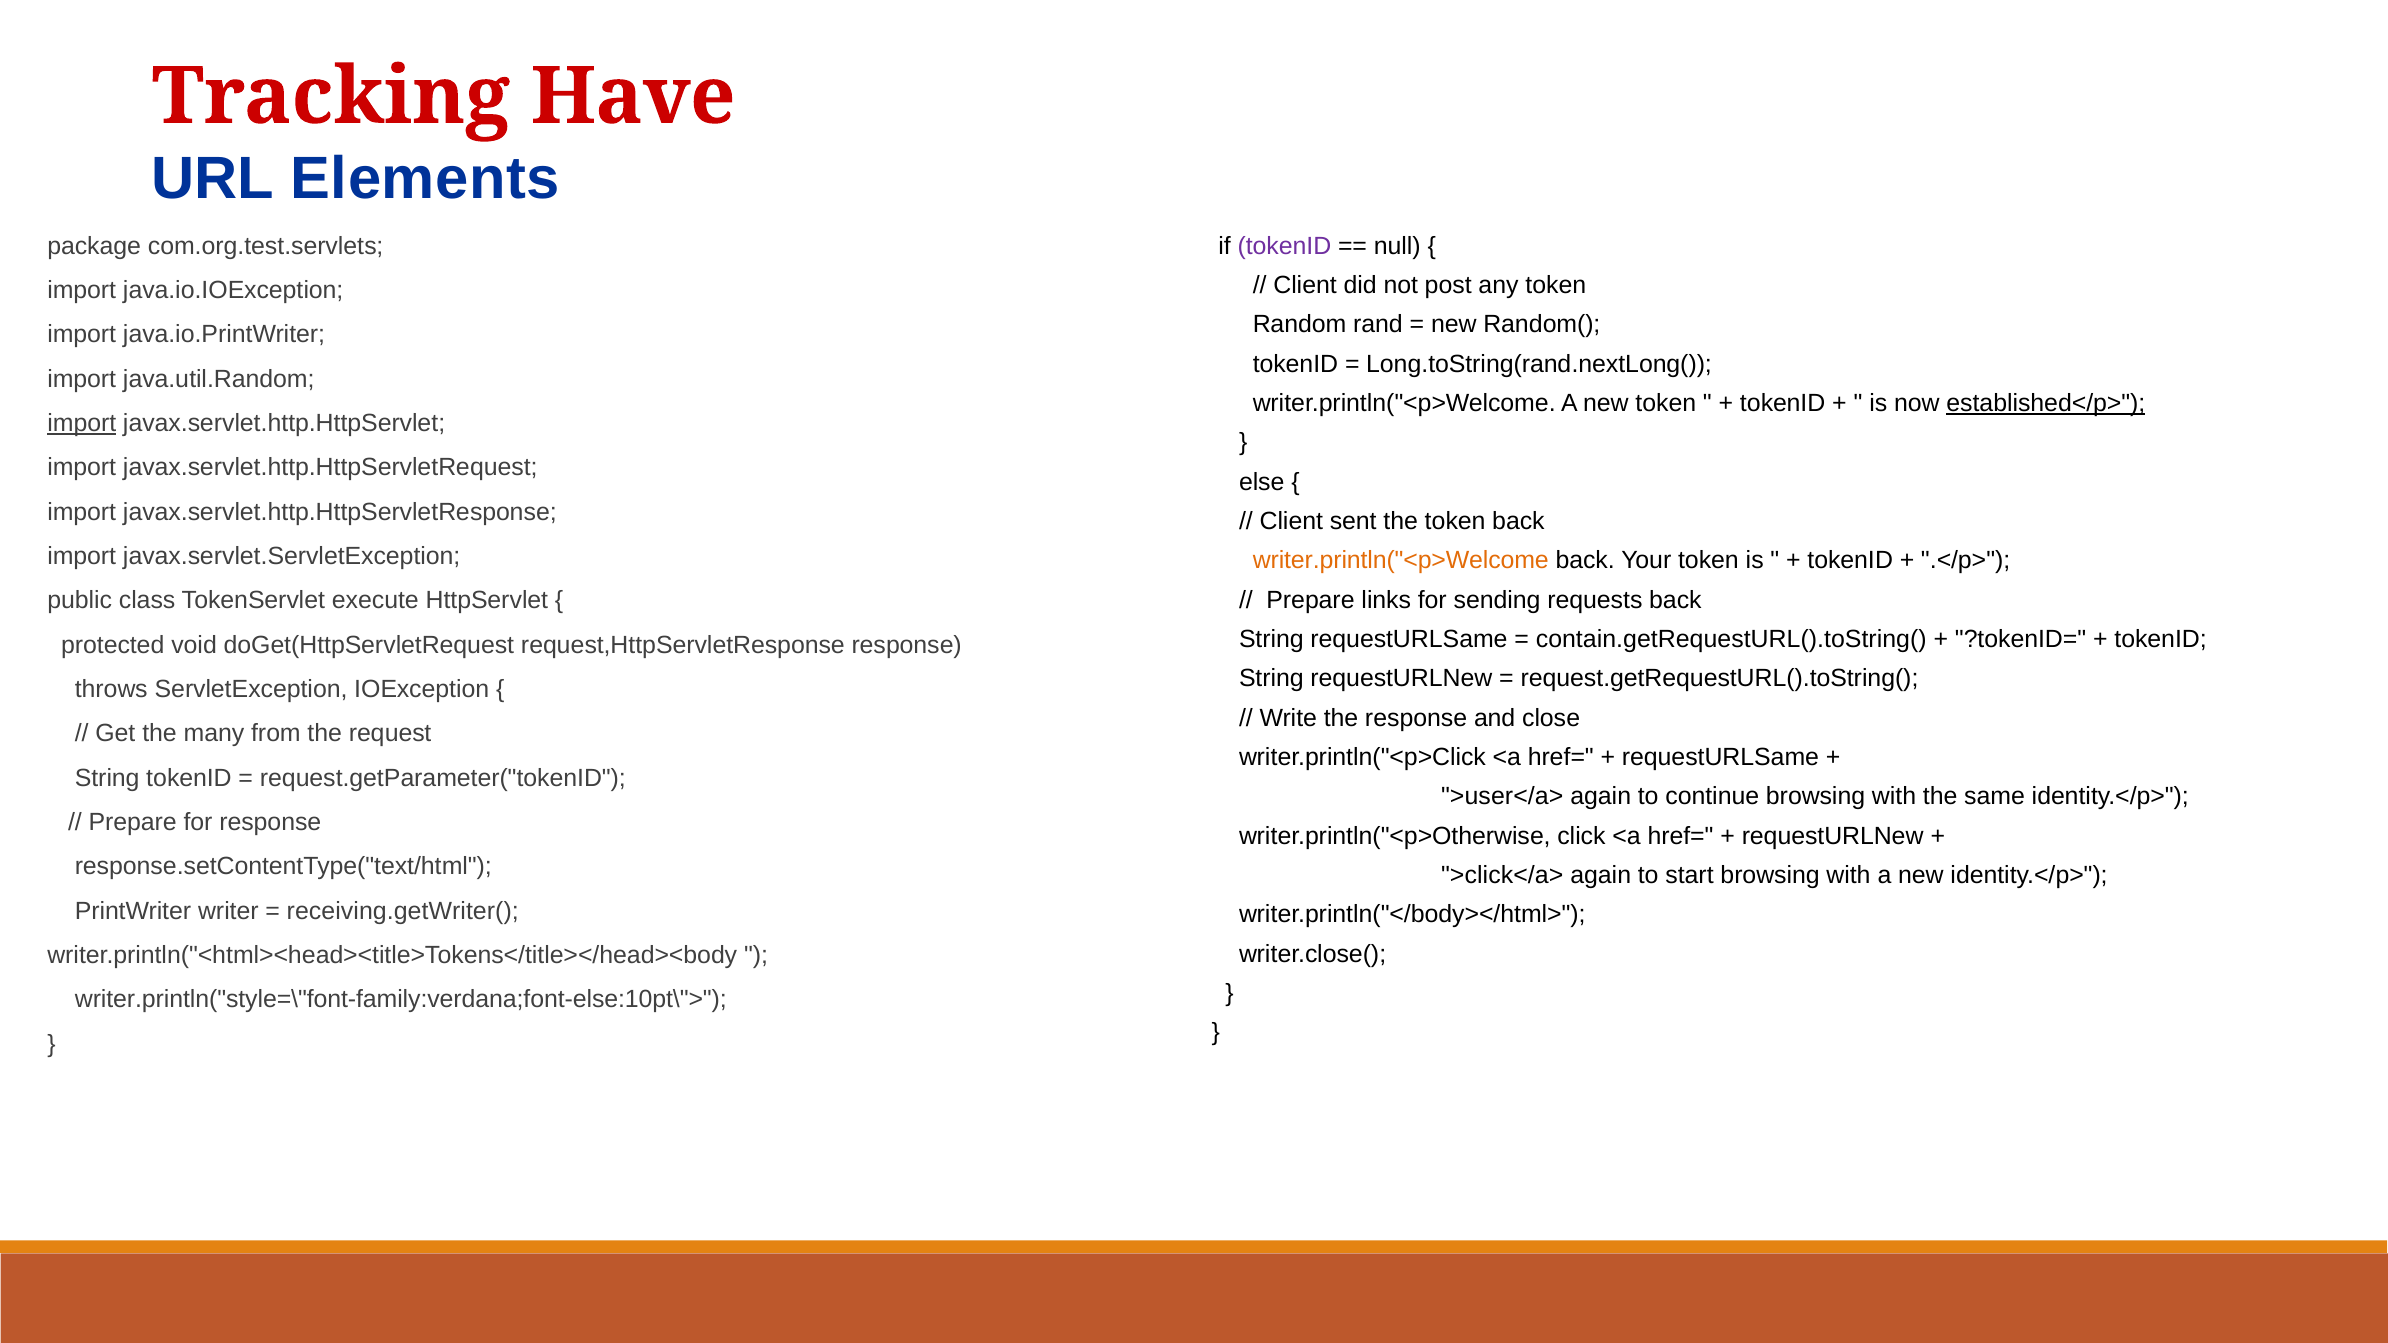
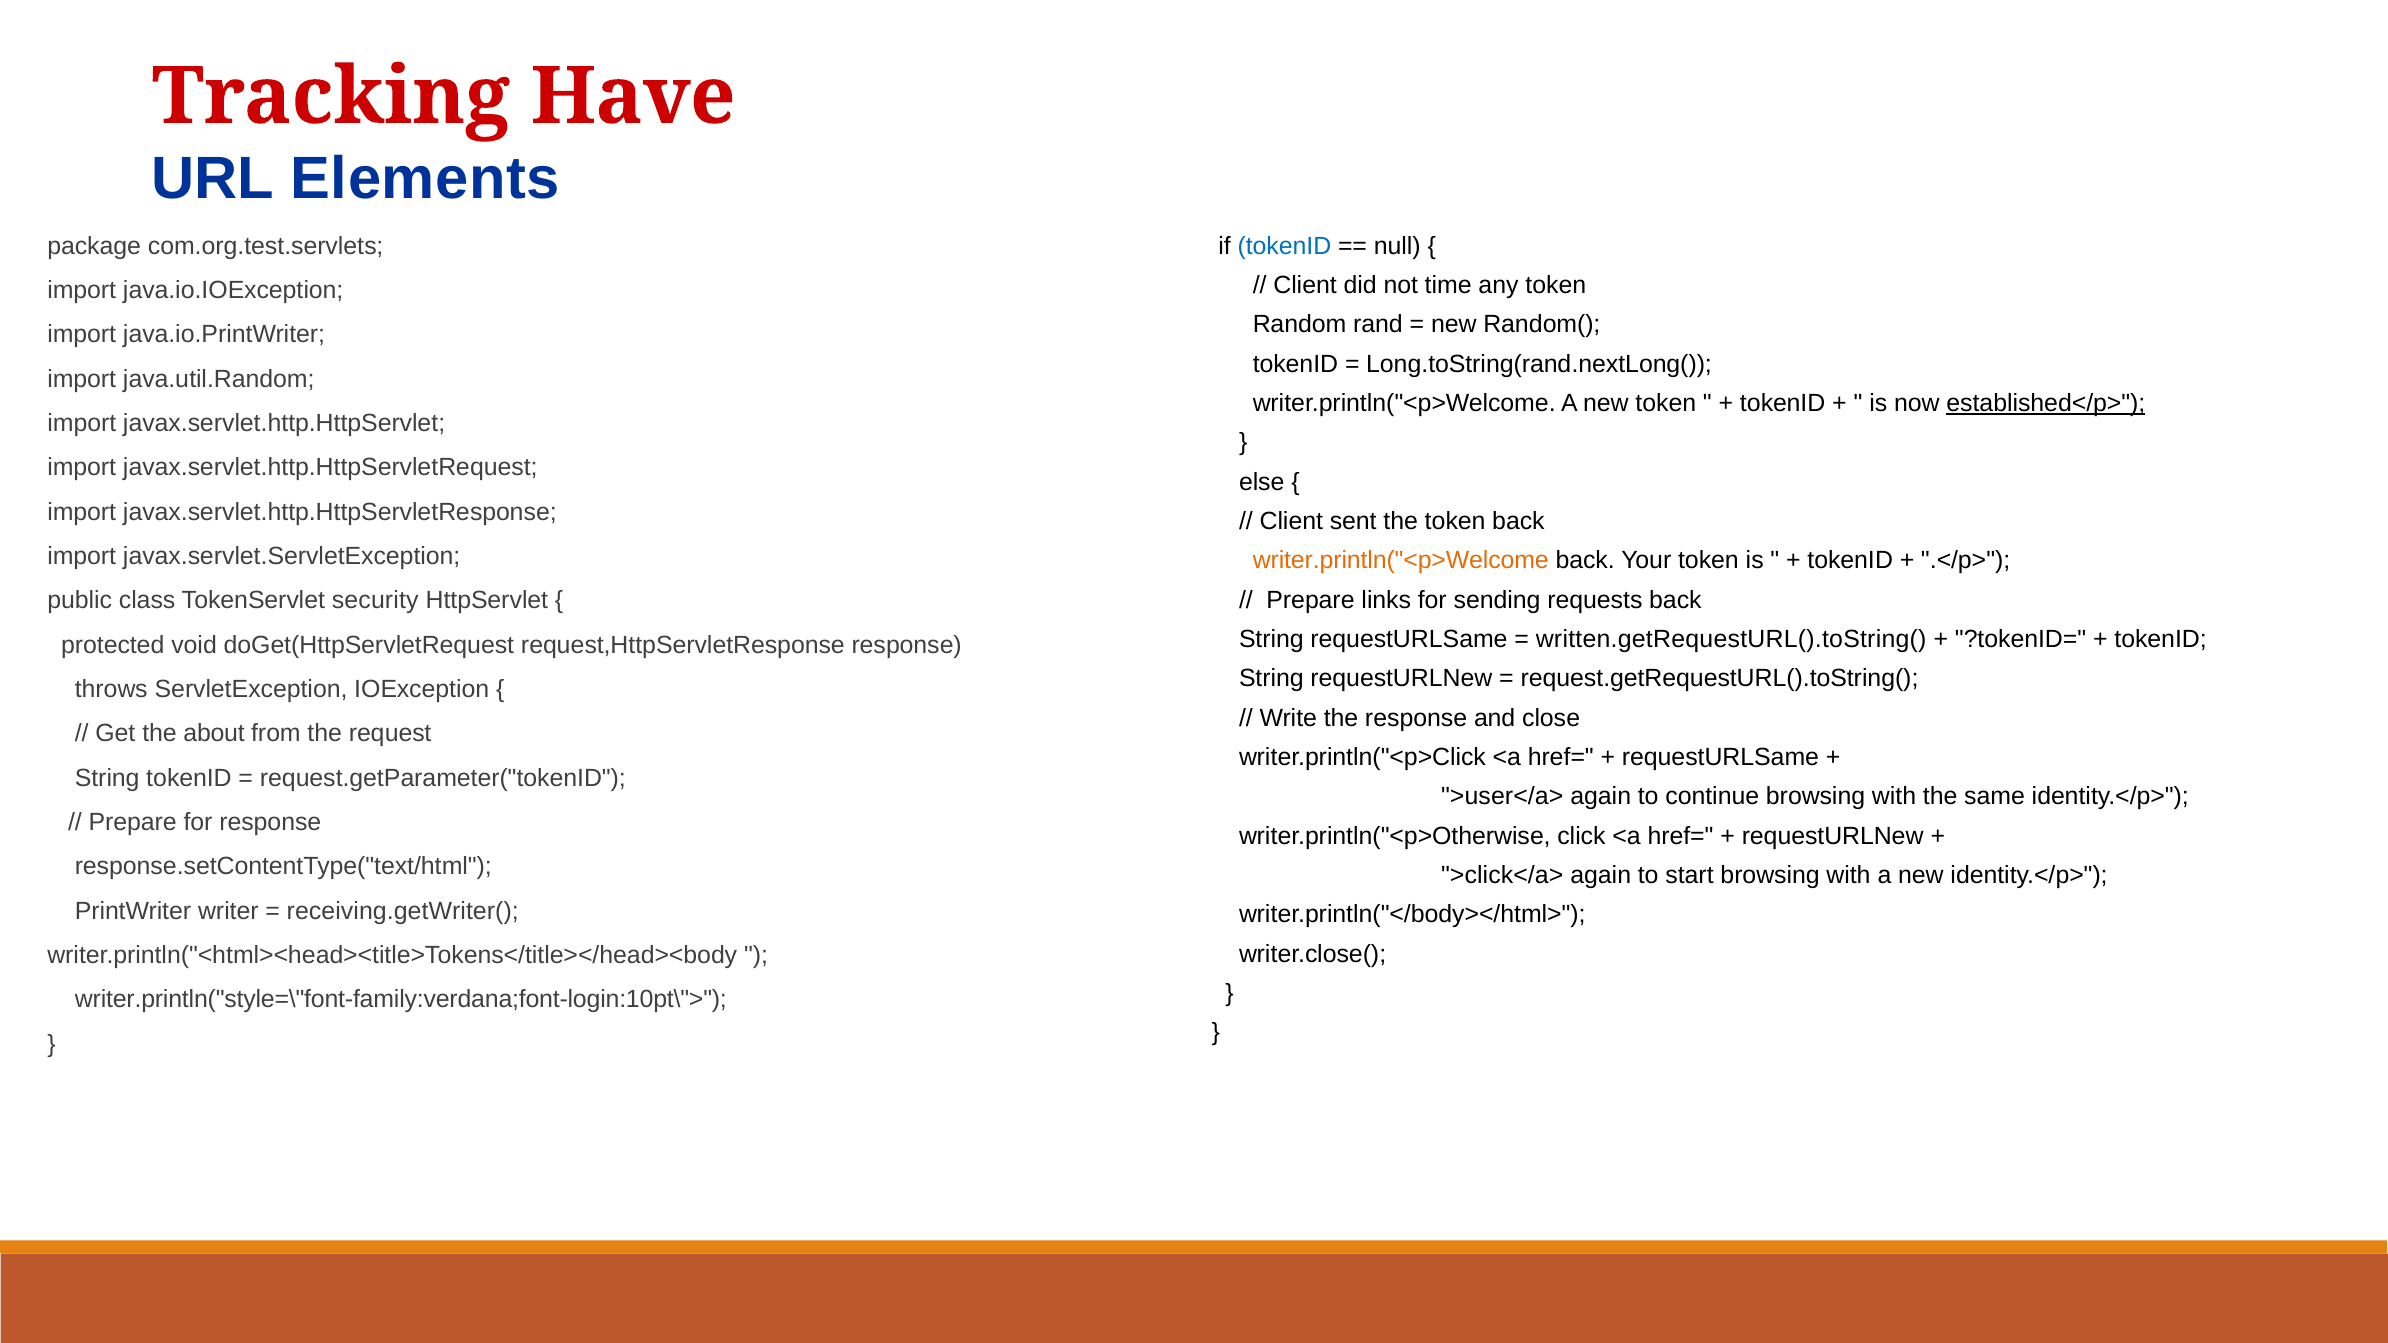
tokenID colour: purple -> blue (1284, 246)
post: post -> time (1448, 285)
import underline: present -> none (82, 423)
execute: execute -> security (375, 601)
contain.getRequestURL().toString(: contain.getRequestURL().toString( -> written.getRequestURL().toString( (1731, 639)
many: many -> about (214, 734)
writer.println("style=\"font-family:verdana;font-else:10pt\">: writer.println("style=\"font-family:verdana;font-else:10pt\"> -> writer.println("style=\"font-family:verdana;font-login:10pt\"> (401, 1000)
